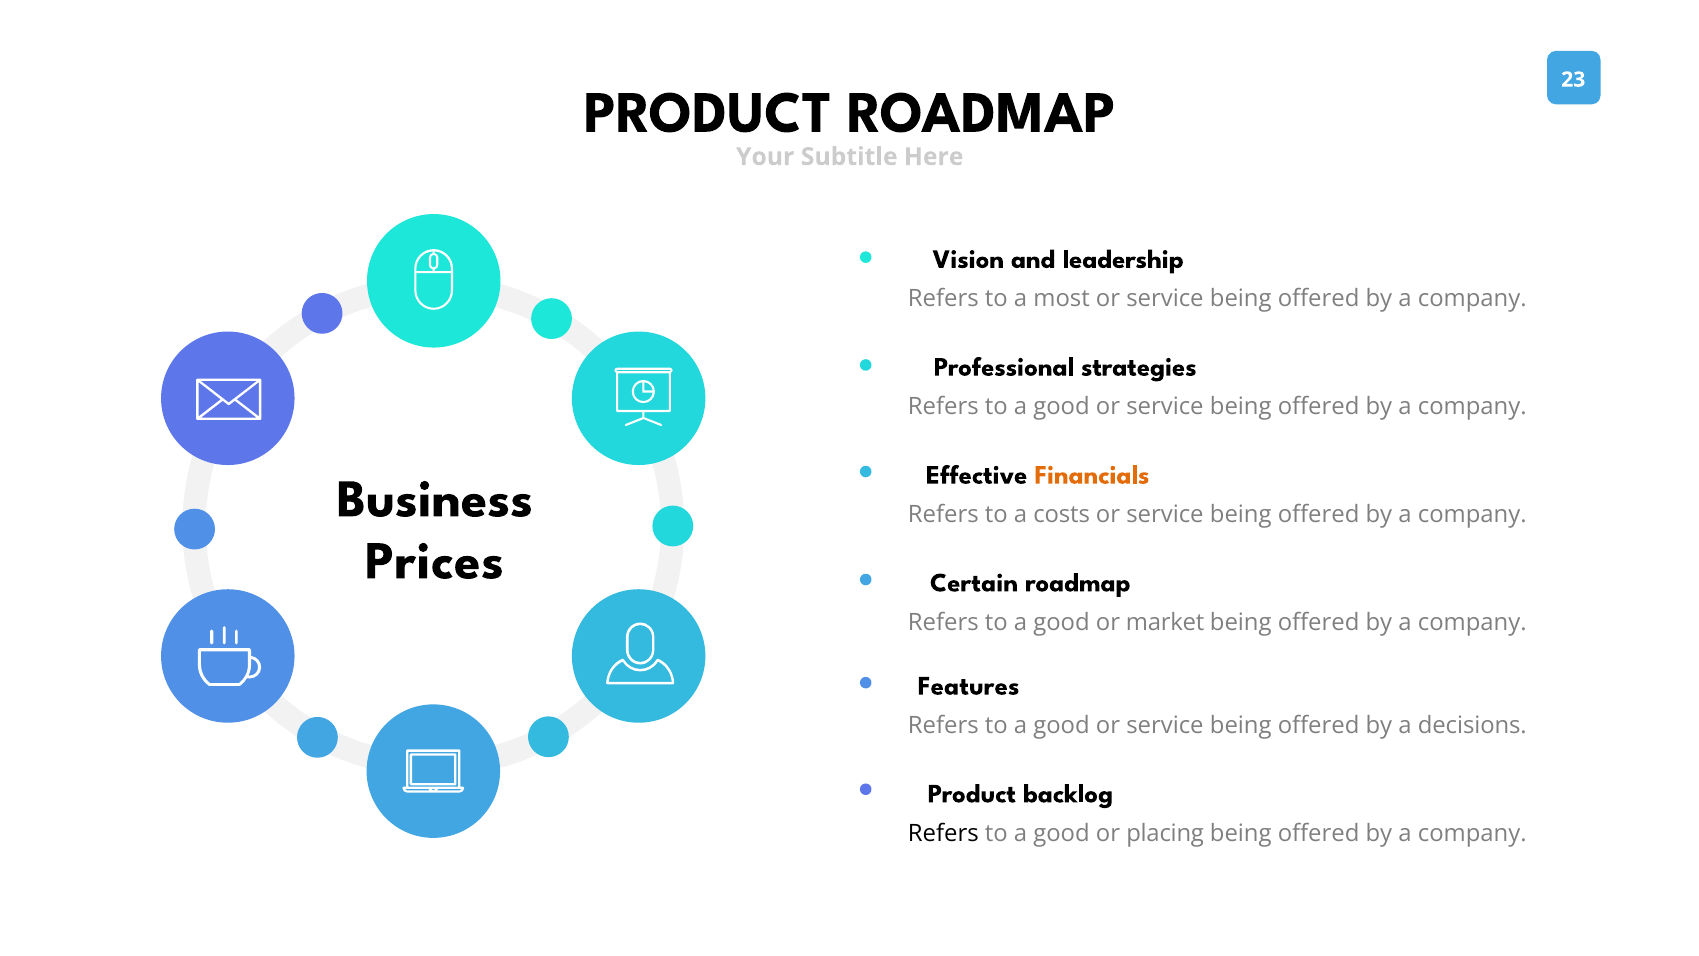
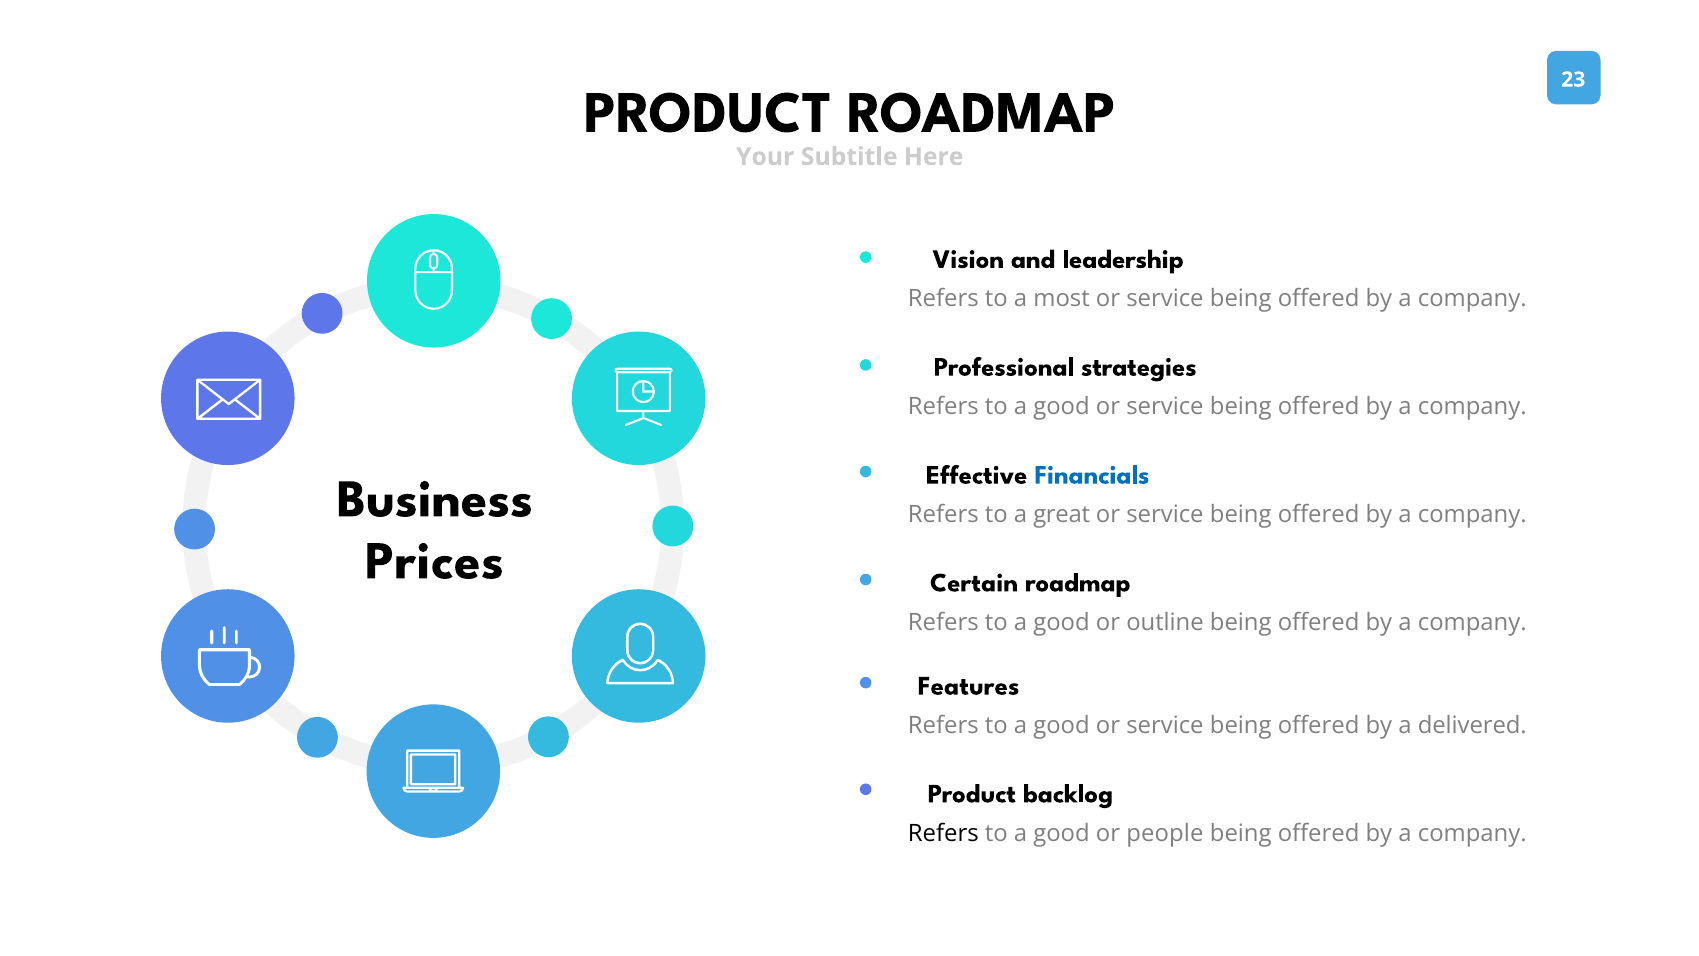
Financials colour: orange -> blue (1092, 475)
costs: costs -> great (1062, 514)
market: market -> outline (1165, 622)
decisions: decisions -> delivered (1472, 725)
placing: placing -> people (1165, 833)
